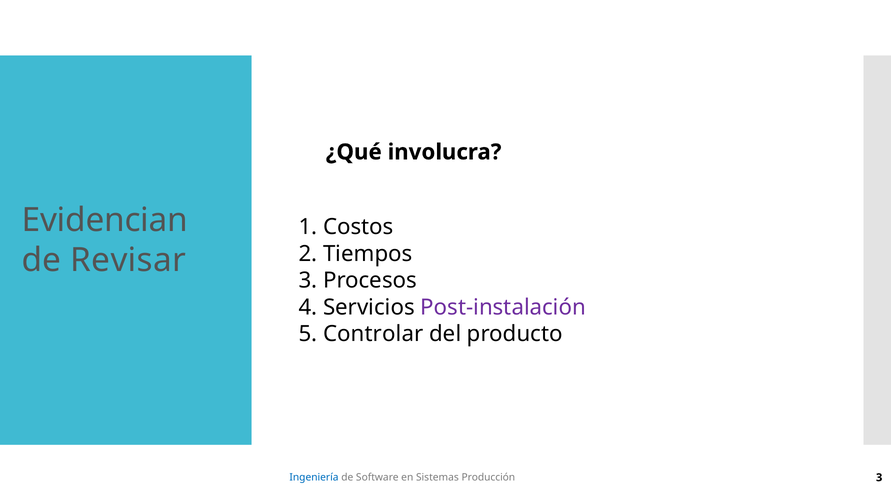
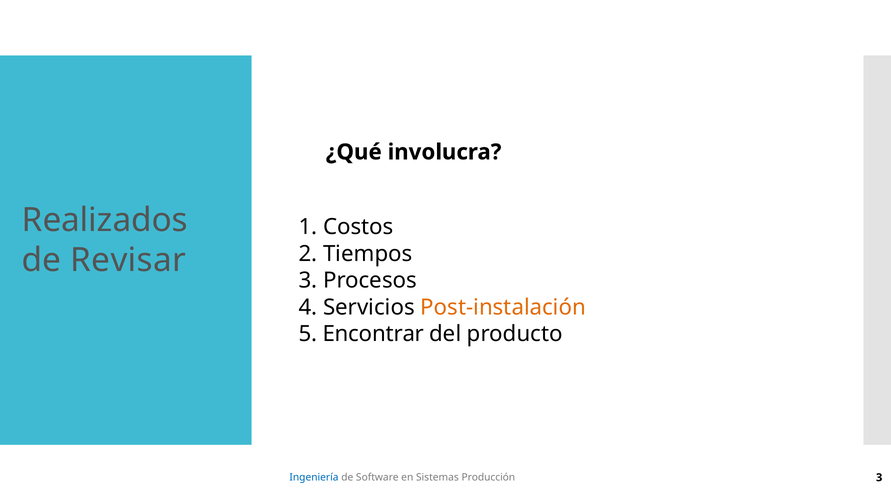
Evidencian: Evidencian -> Realizados (105, 220)
Post-instalación colour: purple -> orange (503, 307)
Controlar: Controlar -> Encontrar (373, 334)
